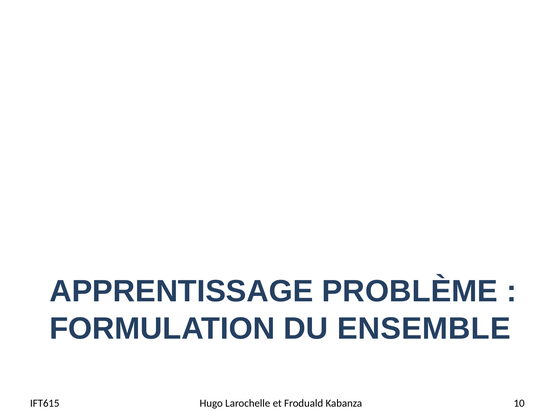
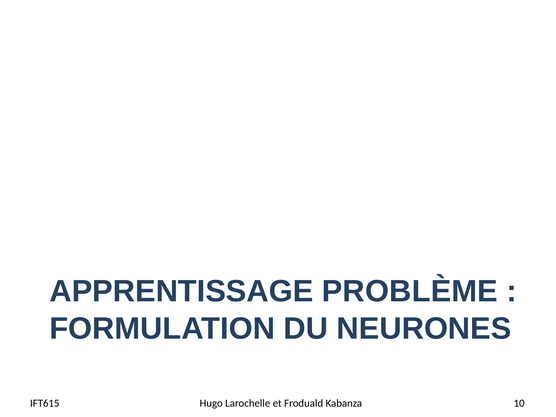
ENSEMBLE: ENSEMBLE -> NEURONES (424, 328)
